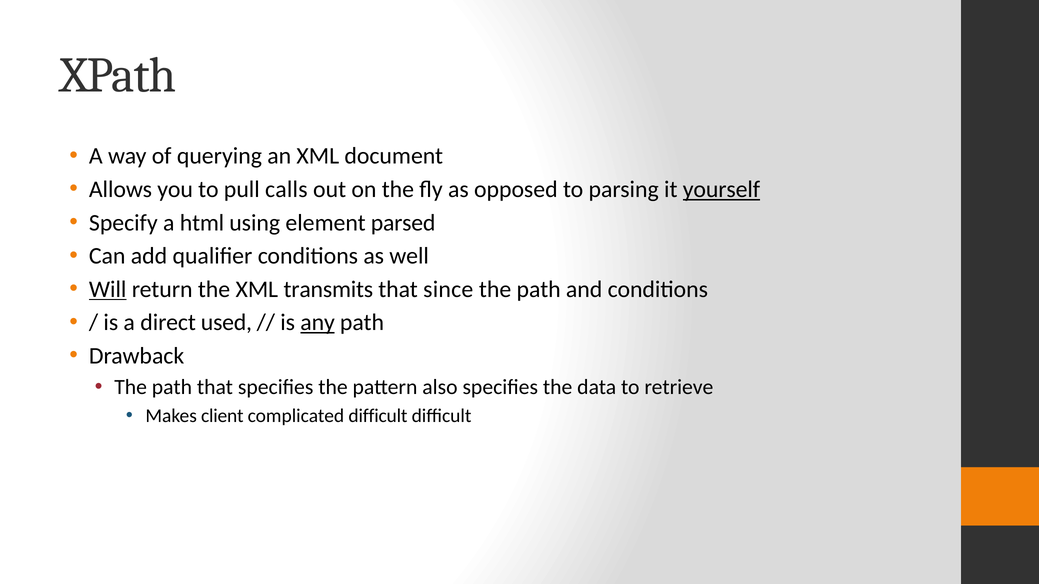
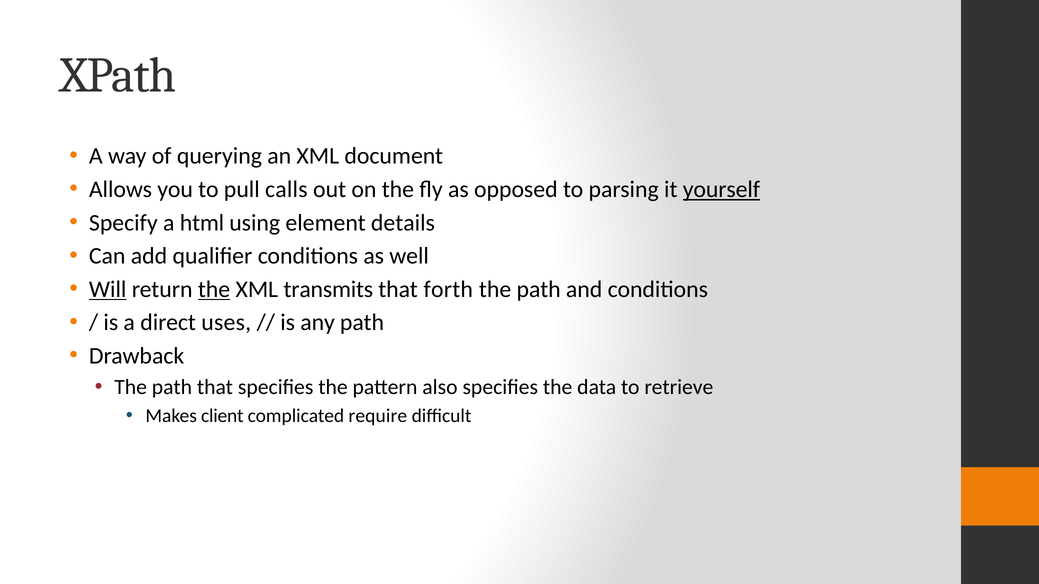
parsed: parsed -> details (403, 223)
the underline: none -> present (214, 289)
since: since -> forth (448, 289)
used: used -> uses (226, 323)
any underline: present -> none (318, 323)
complicated difficult: difficult -> require (378, 416)
